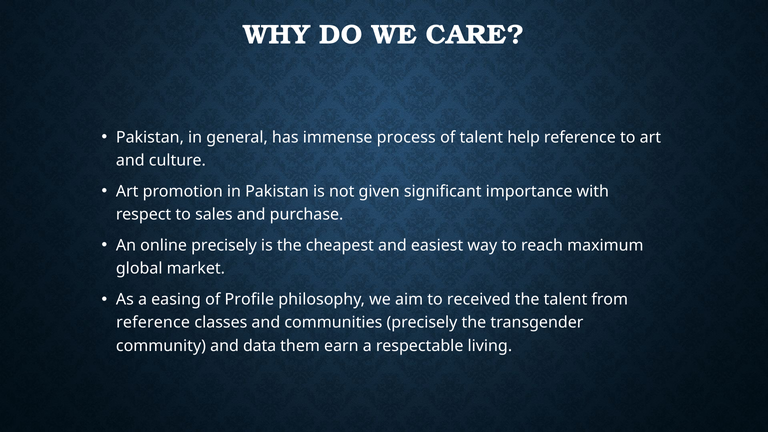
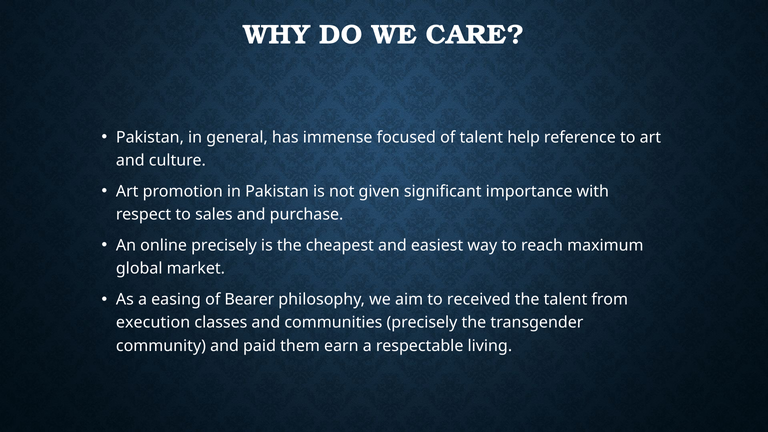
process: process -> focused (406, 137)
Profile: Profile -> Bearer (249, 300)
reference: reference -> execution (153, 323)
data: data -> paid (260, 346)
